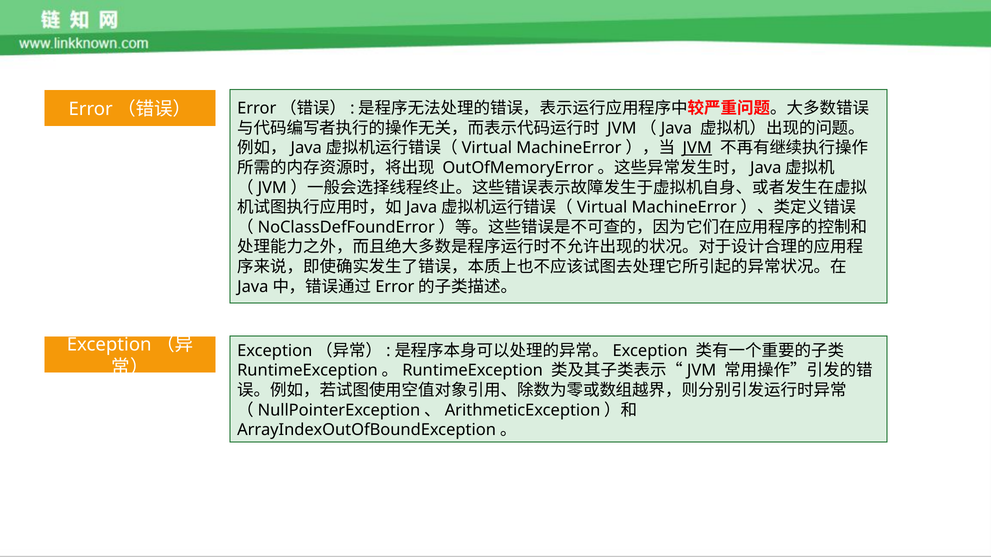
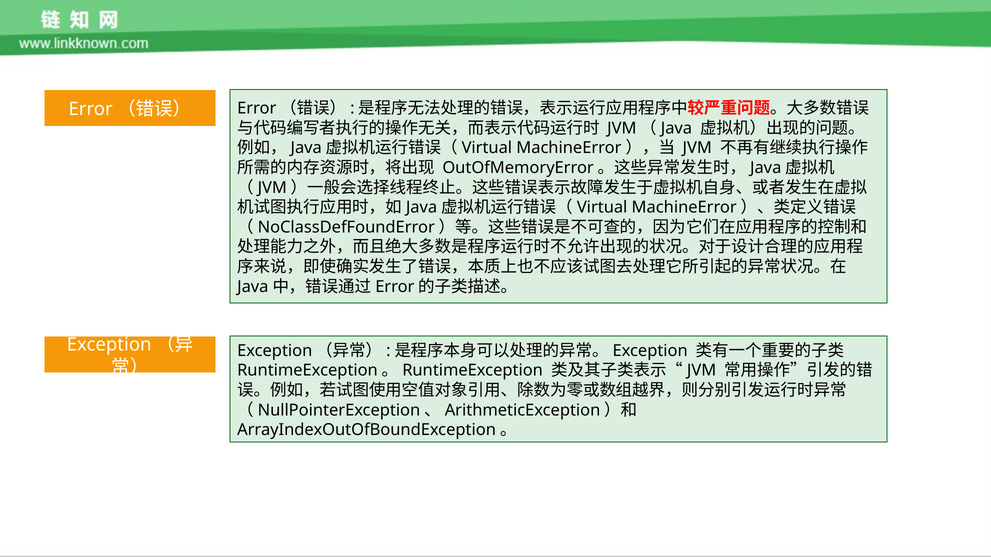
JVM underline: present -> none (697, 148)
